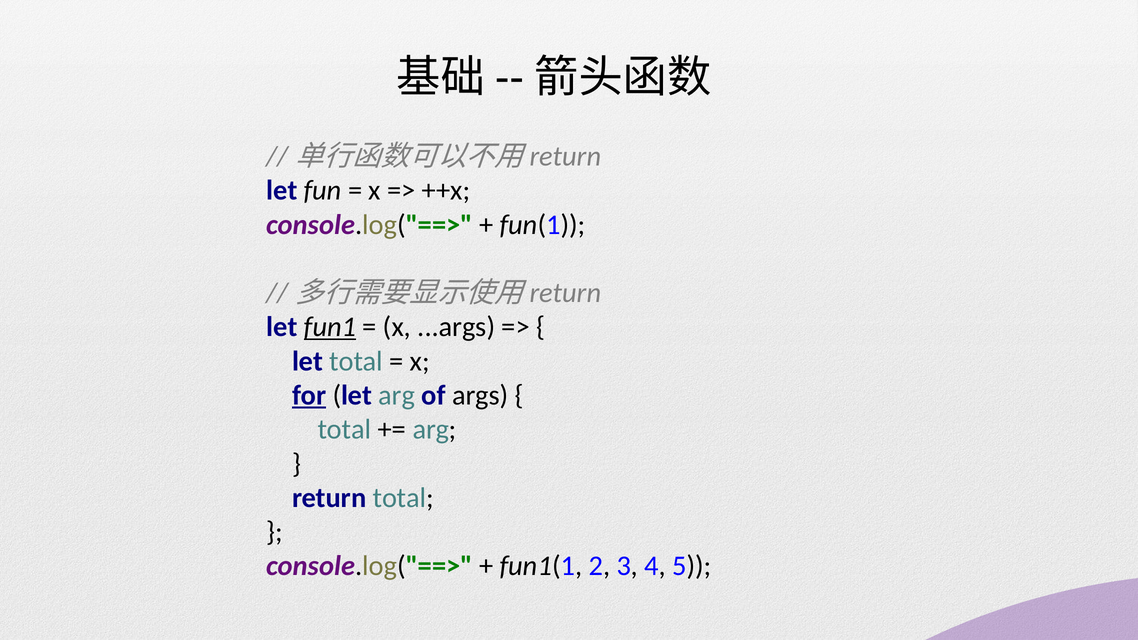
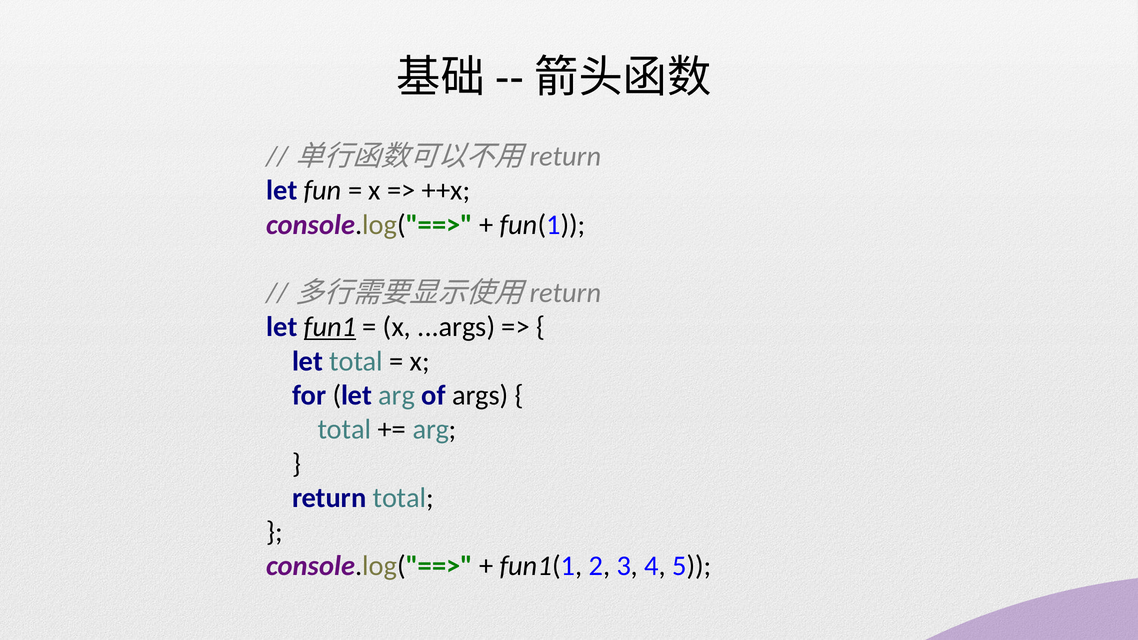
for underline: present -> none (309, 395)
